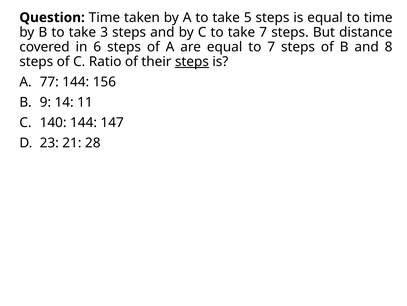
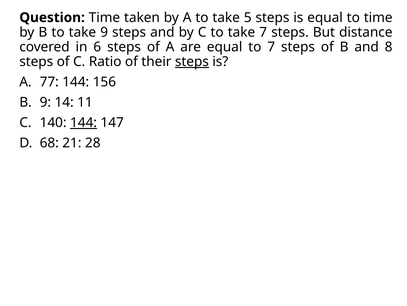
take 3: 3 -> 9 (104, 32)
144 underline: none -> present (84, 122)
23: 23 -> 68 (49, 143)
